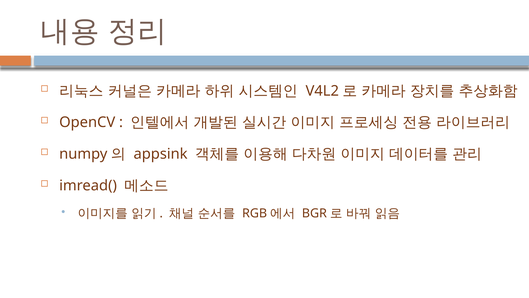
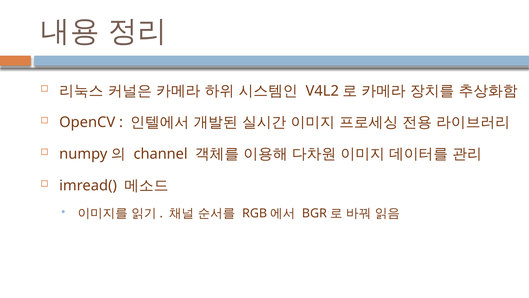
appsink: appsink -> channel (161, 154)
